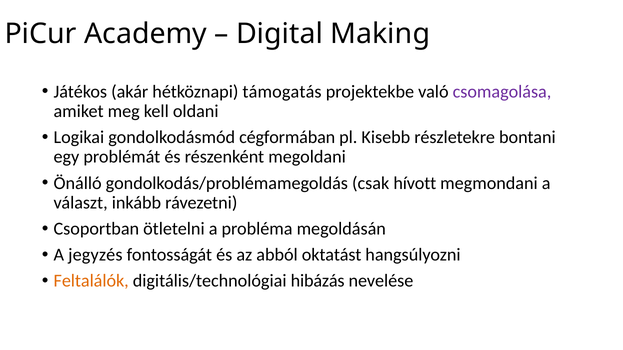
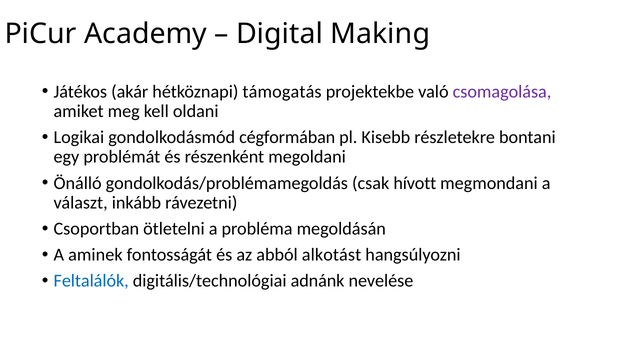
jegyzés: jegyzés -> aminek (95, 255)
oktatást: oktatást -> alkotást (332, 255)
Feltalálók colour: orange -> blue (91, 281)
hibázás: hibázás -> adnánk (318, 281)
